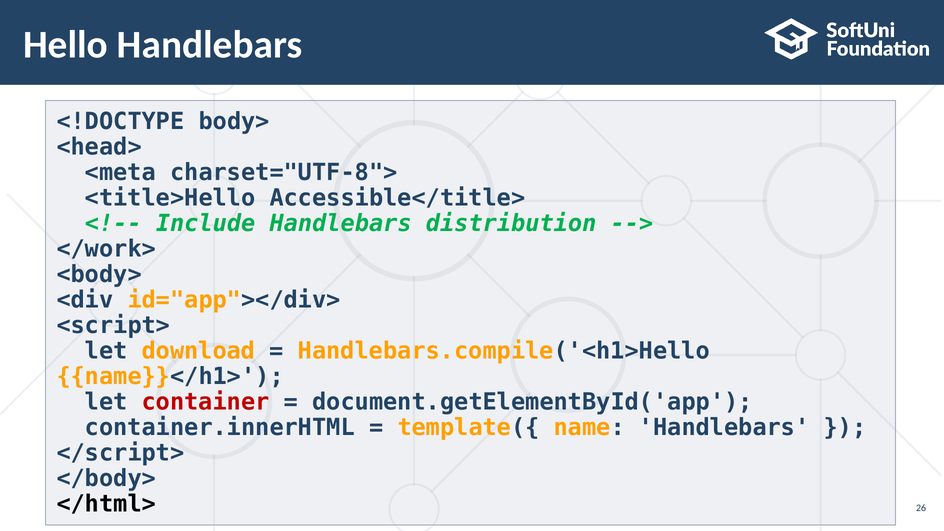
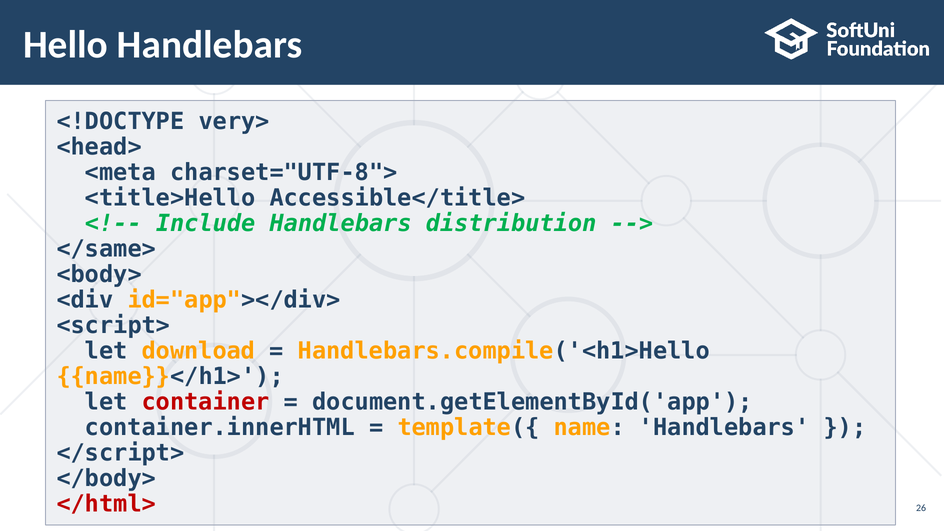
body>: body> -> very> (234, 122)
</work>: </work> -> </same> (106, 249)
</html> colour: black -> red (106, 504)
